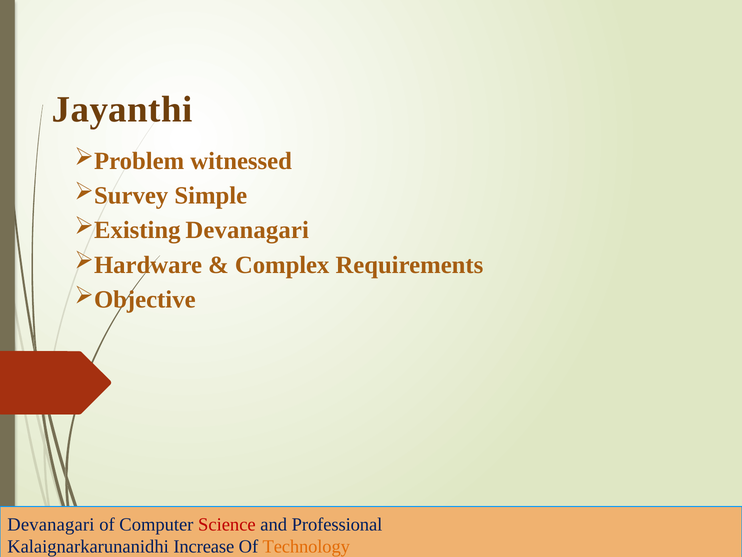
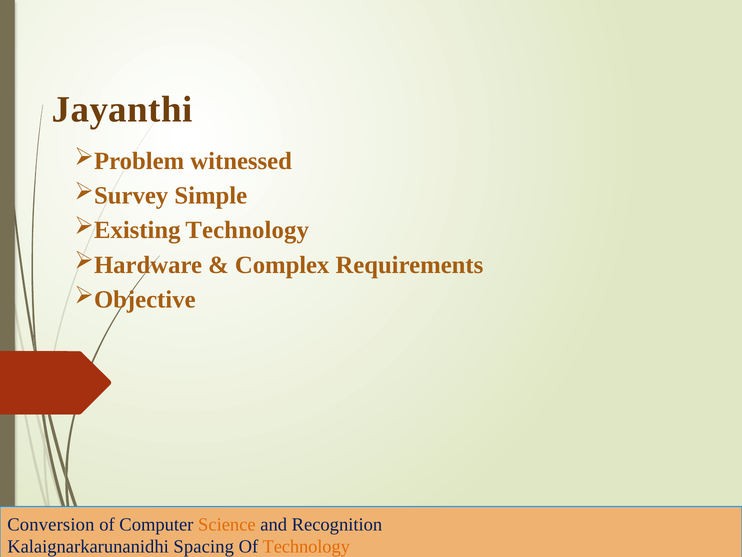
Devanagari: Devanagari -> Technology (247, 230)
Devanagari: Devanagari -> Conversion (51, 524)
Science colour: red -> orange (227, 524)
Professional: Professional -> Recognition (337, 524)
Increase: Increase -> Spacing (204, 546)
